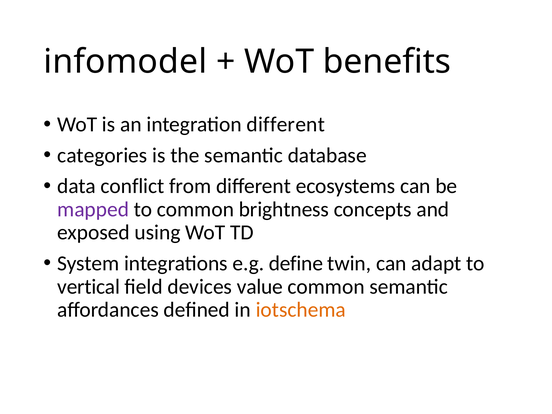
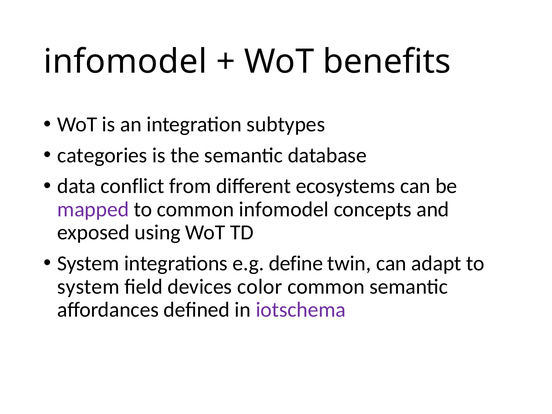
integration different: different -> subtypes (286, 124)
common brightness: brightness -> infomodel (284, 209)
vertical: vertical -> system (88, 287)
value: value -> color (260, 287)
iotschema colour: orange -> purple (301, 310)
